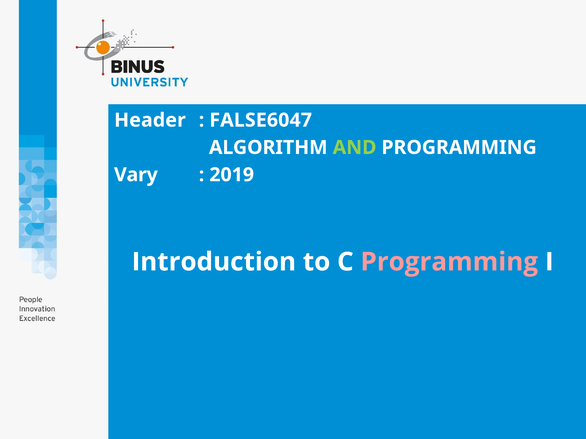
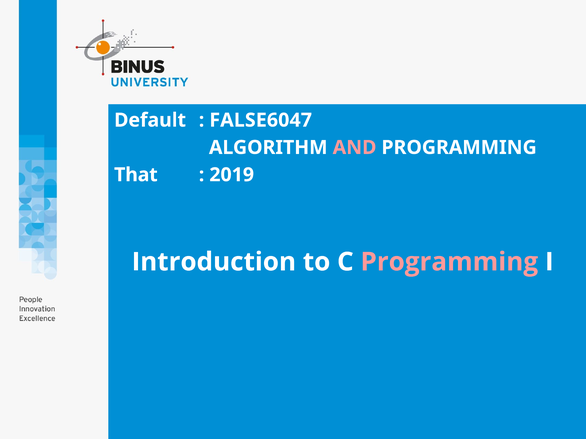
Header: Header -> Default (150, 120)
AND colour: light green -> pink (355, 148)
Vary: Vary -> That (136, 175)
